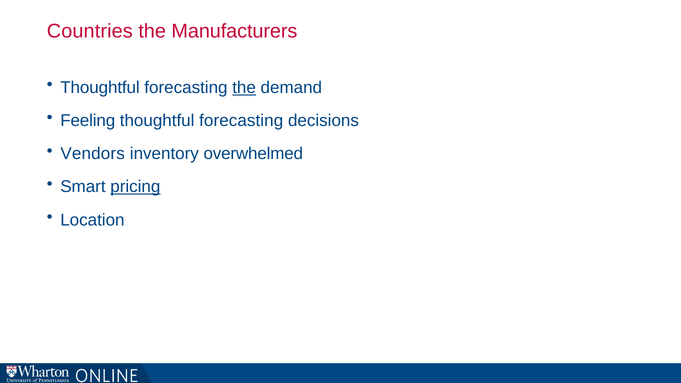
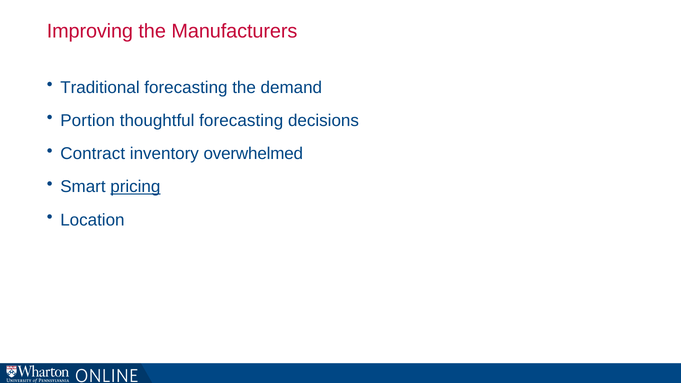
Countries: Countries -> Improving (90, 31)
Thoughtful: Thoughtful -> Traditional (100, 87)
the underline: present -> none (244, 87)
Feeling: Feeling -> Portion (88, 121)
Vendors: Vendors -> Contract (93, 154)
